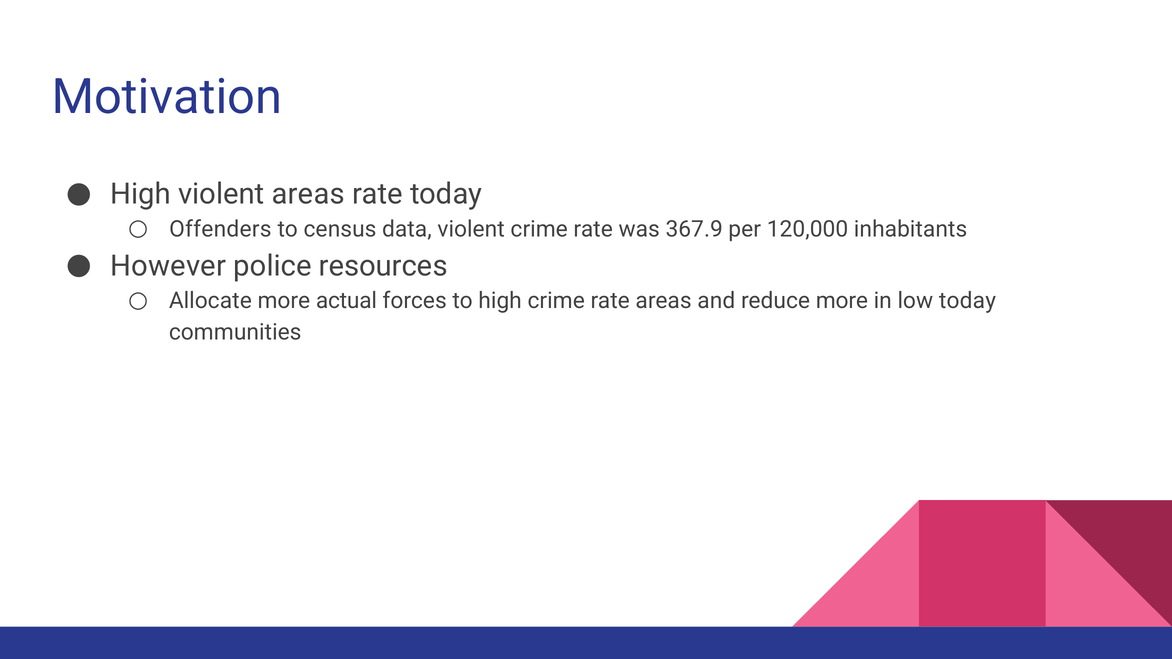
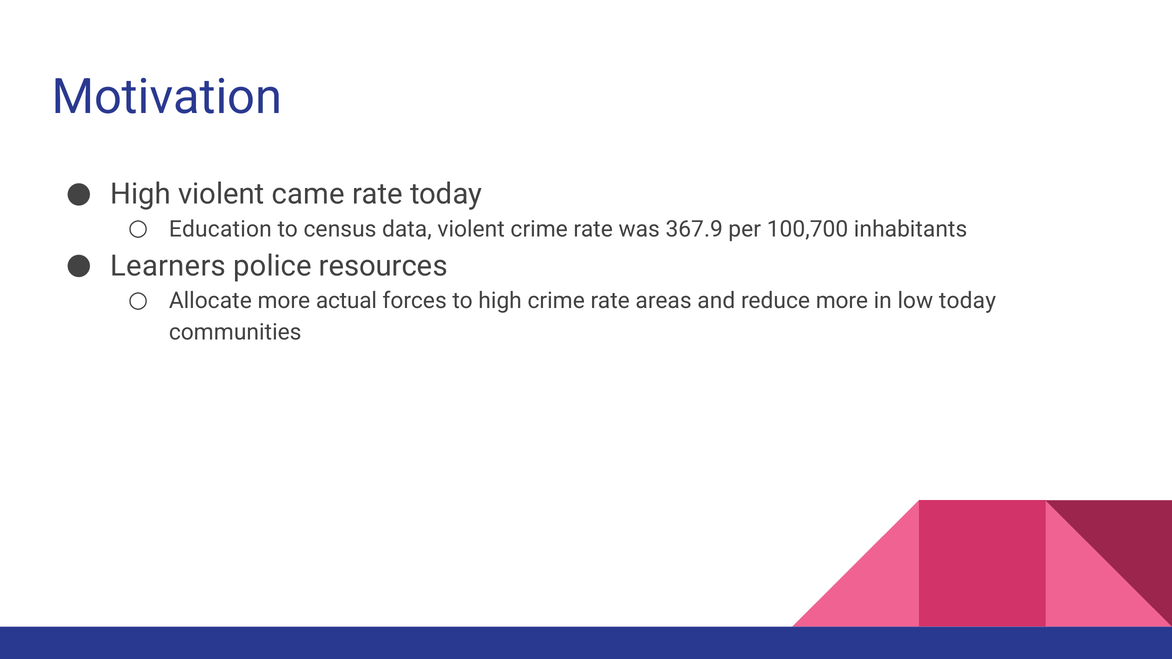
violent areas: areas -> came (308, 194)
Offenders: Offenders -> Education (220, 229)
120,000: 120,000 -> 100,700 (808, 229)
However: However -> Learners (168, 266)
